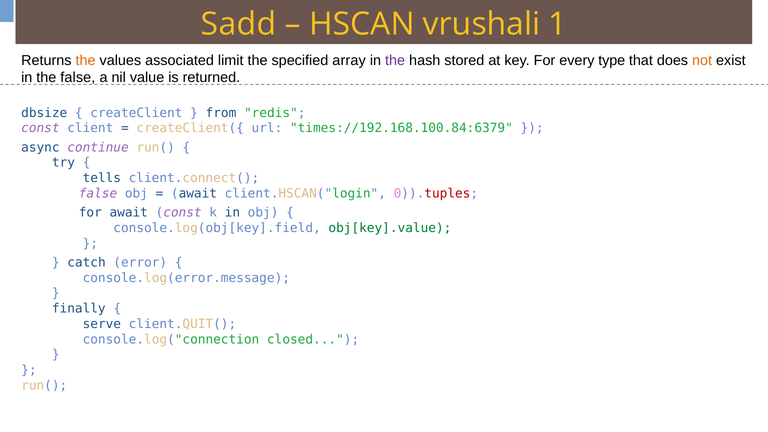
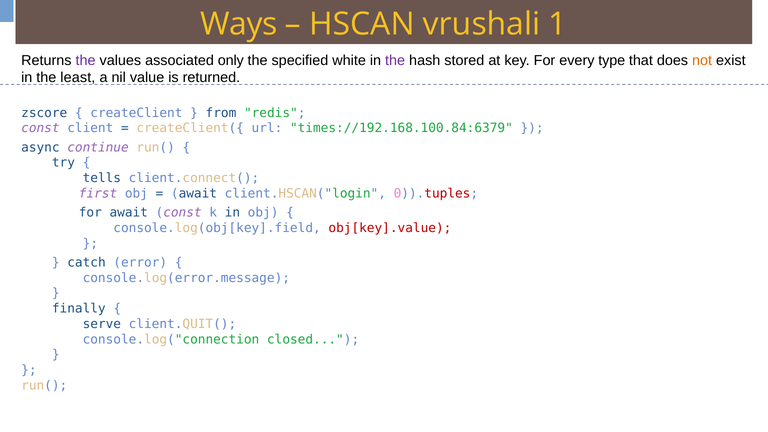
Sadd: Sadd -> Ways (239, 24)
the colour: orange -> purple (86, 60)
limit: limit -> only (231, 60)
array: array -> white (349, 60)
the false: false -> least (78, 78)
dbsize: dbsize -> zscore (44, 113)
false: false -> first (98, 193)
obj[key].value colour: green -> red (390, 228)
